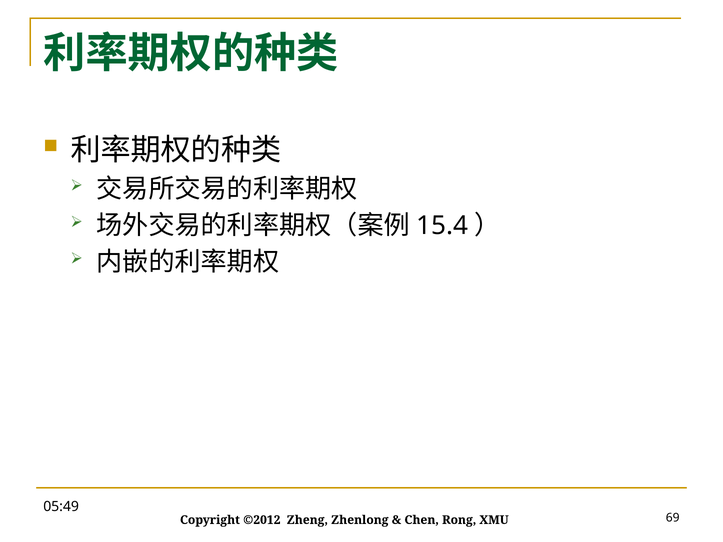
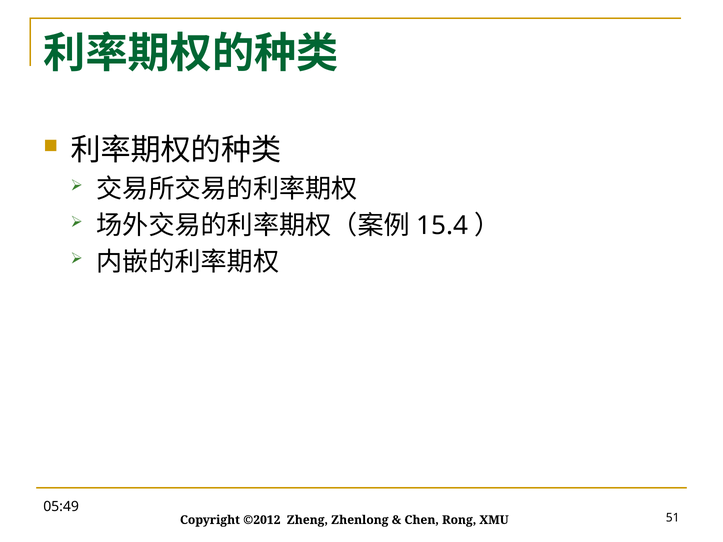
69: 69 -> 51 (673, 518)
